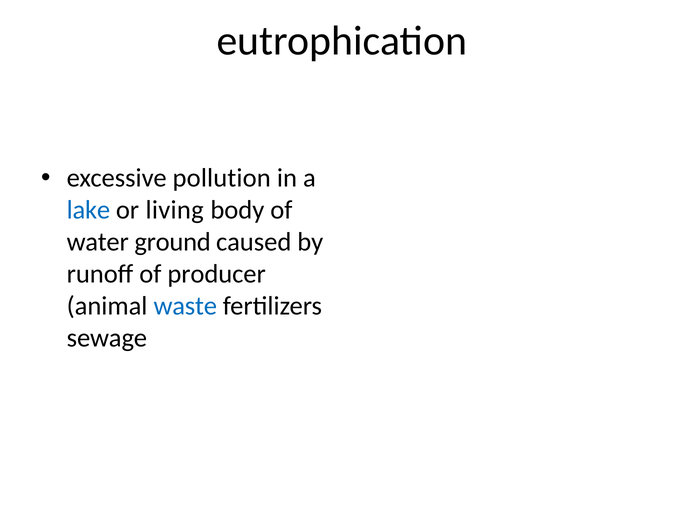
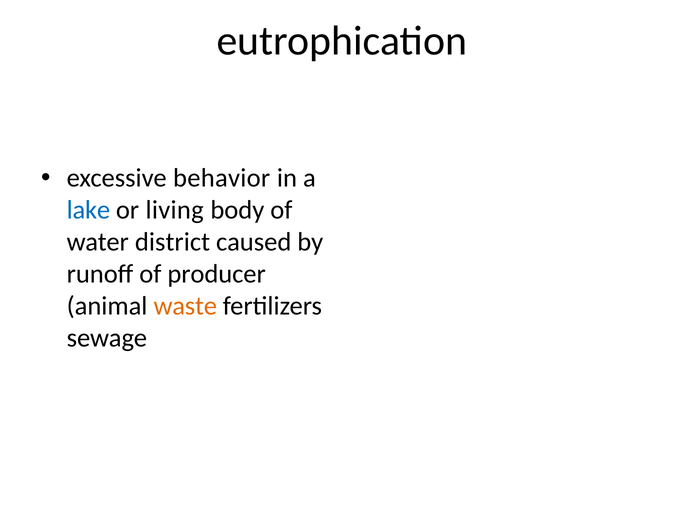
pollution: pollution -> behavior (222, 178)
ground: ground -> district (172, 242)
waste colour: blue -> orange (185, 306)
